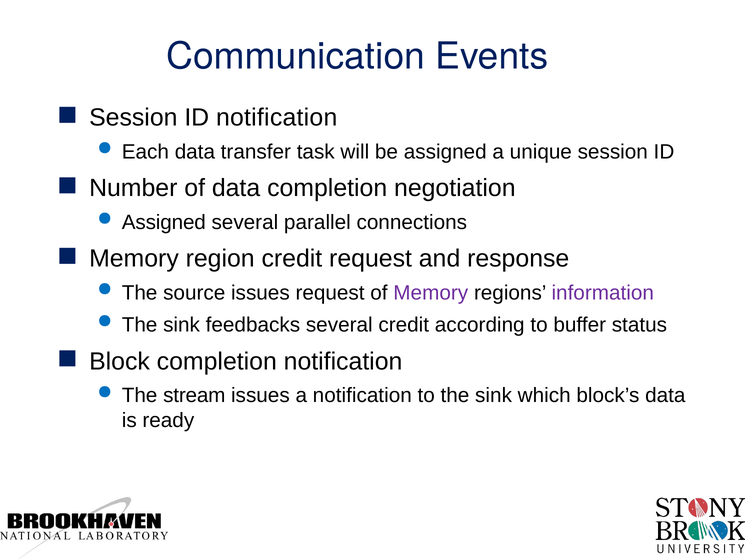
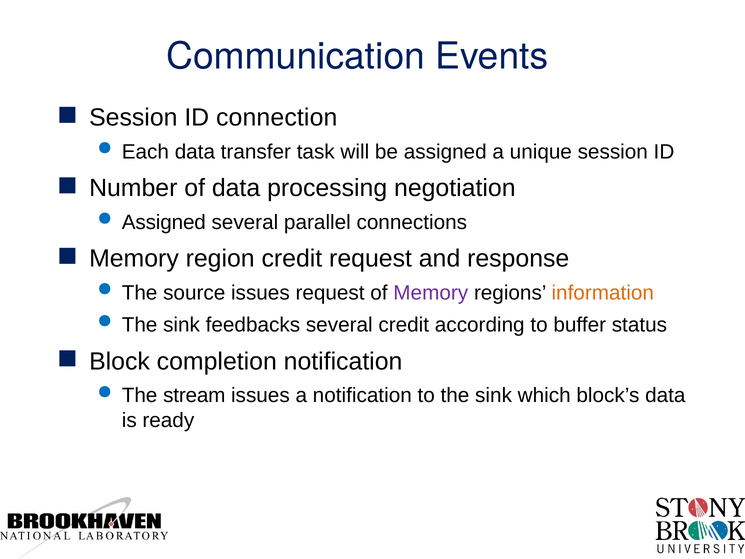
ID notification: notification -> connection (277, 117)
data completion: completion -> processing (327, 188)
information colour: purple -> orange (603, 293)
